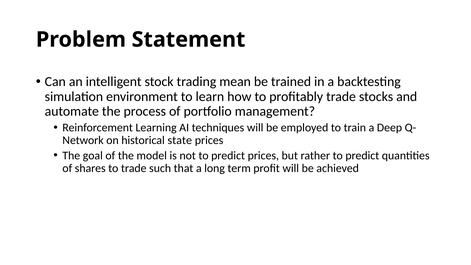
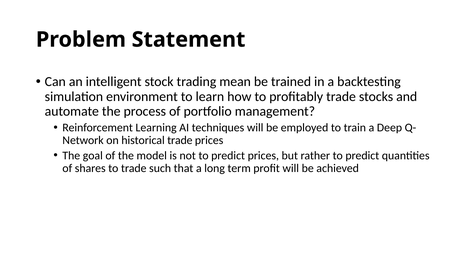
historical state: state -> trade (180, 140)
